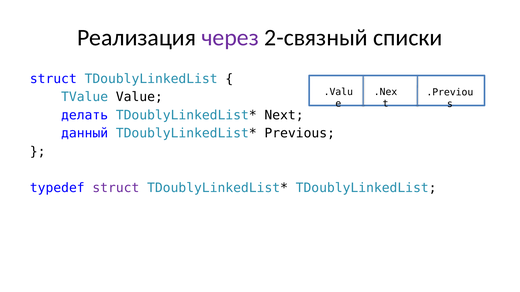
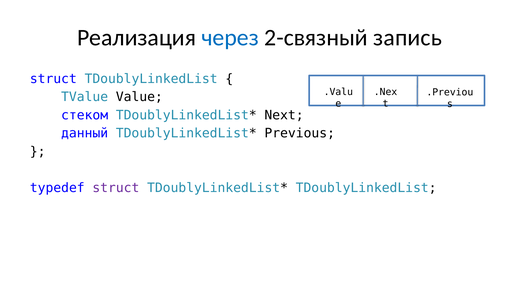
через colour: purple -> blue (230, 38)
списки: списки -> запись (408, 38)
делать: делать -> стеком (85, 115)
